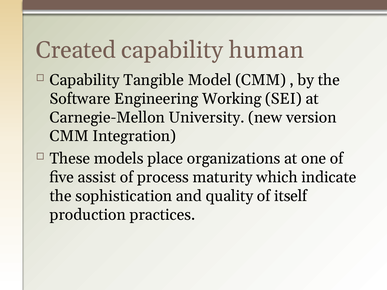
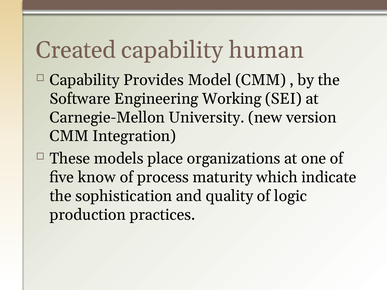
Tangible: Tangible -> Provides (154, 80)
assist: assist -> know (97, 177)
itself: itself -> logic (291, 196)
